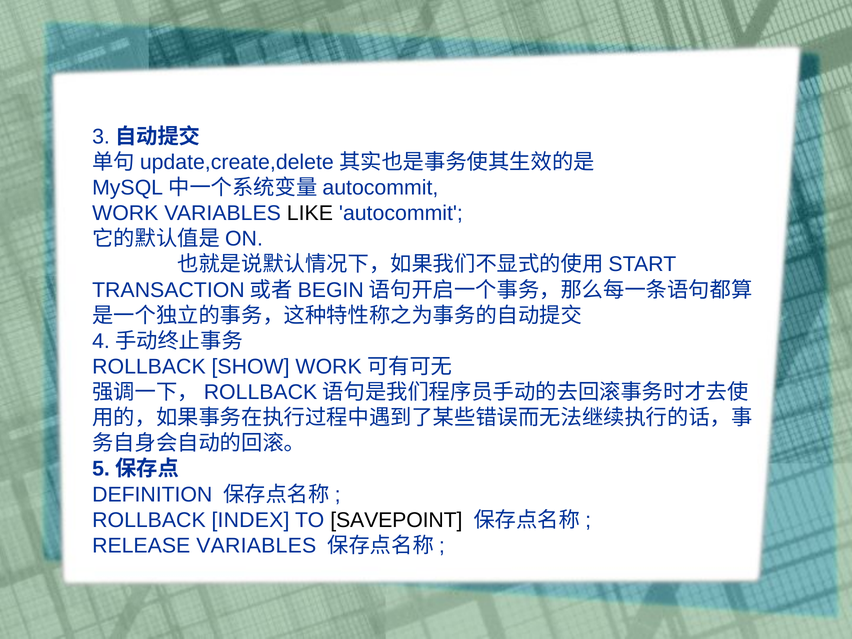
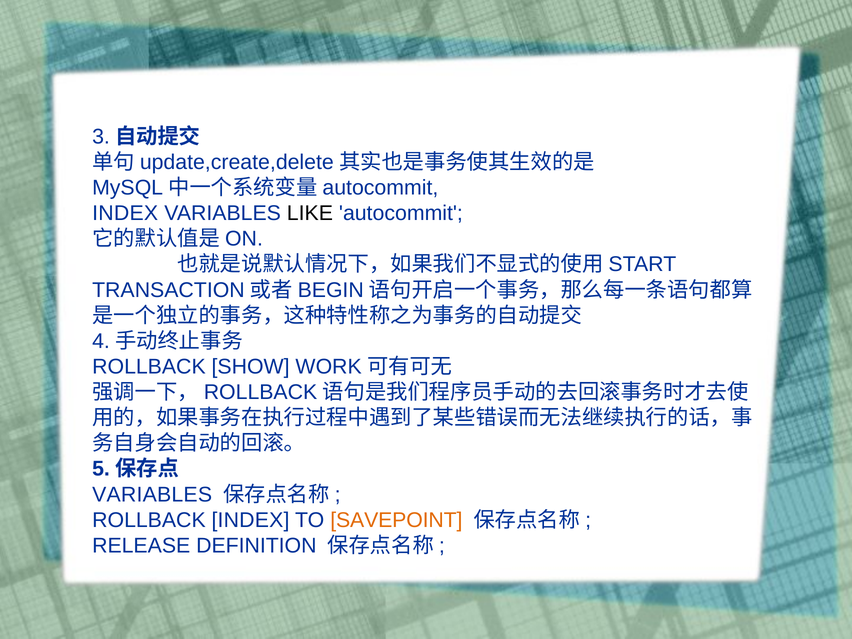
WORK: WORK -> INDEX (125, 213)
DEFINITION: DEFINITION -> VARIABLES (152, 494)
SAVEPOINT colour: black -> orange (396, 520)
RELEASE VARIABLES: VARIABLES -> DEFINITION (256, 546)
